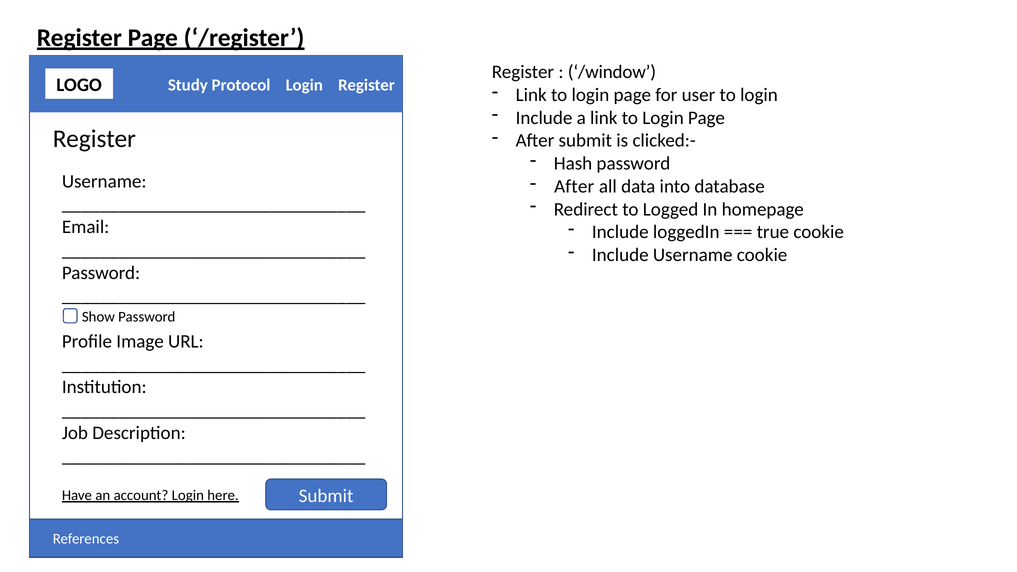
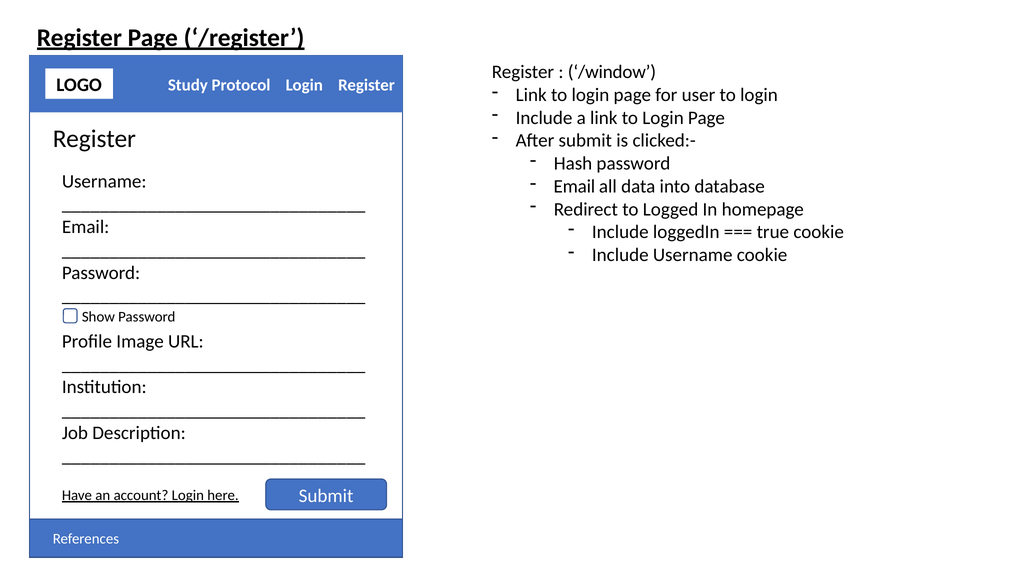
After: After -> Email (574, 186)
